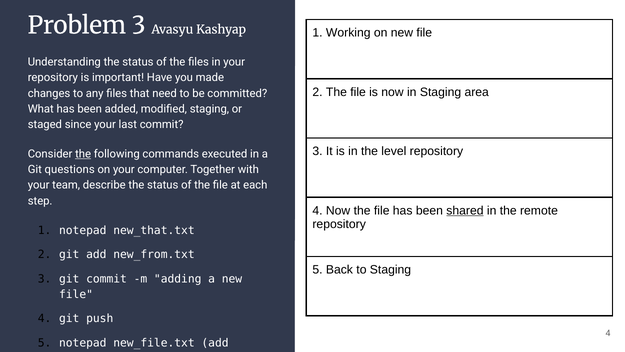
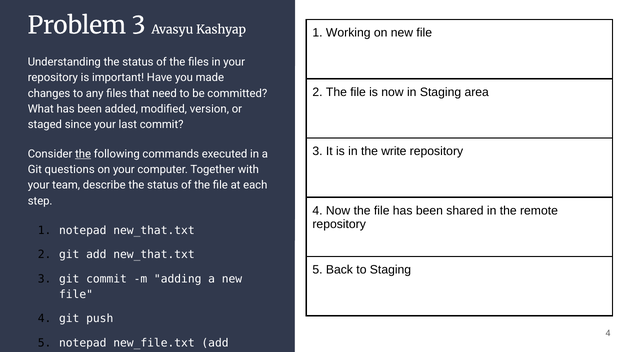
modified staging: staging -> version (209, 109)
level: level -> write (394, 151)
shared underline: present -> none (465, 210)
add new_from.txt: new_from.txt -> new_that.txt (154, 254)
